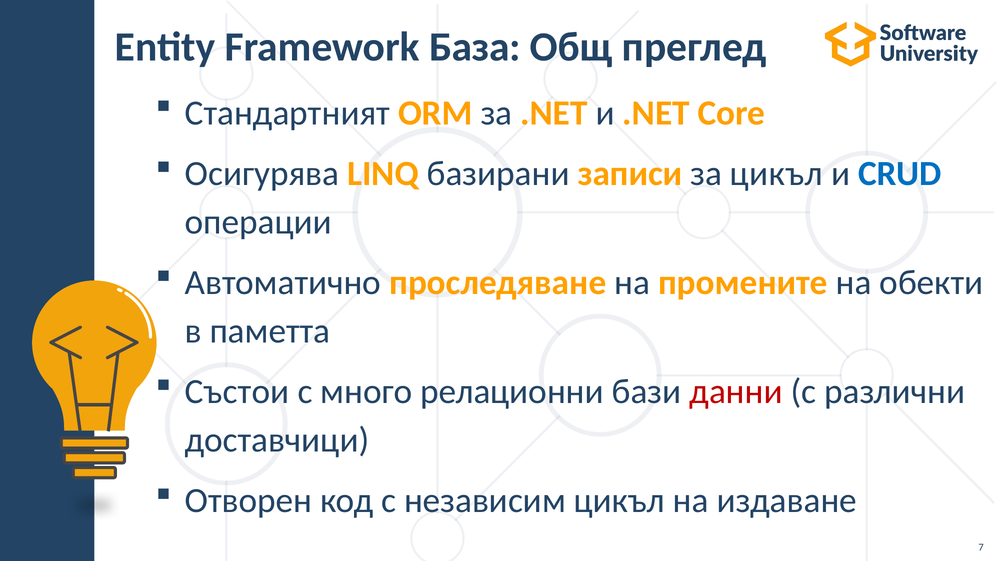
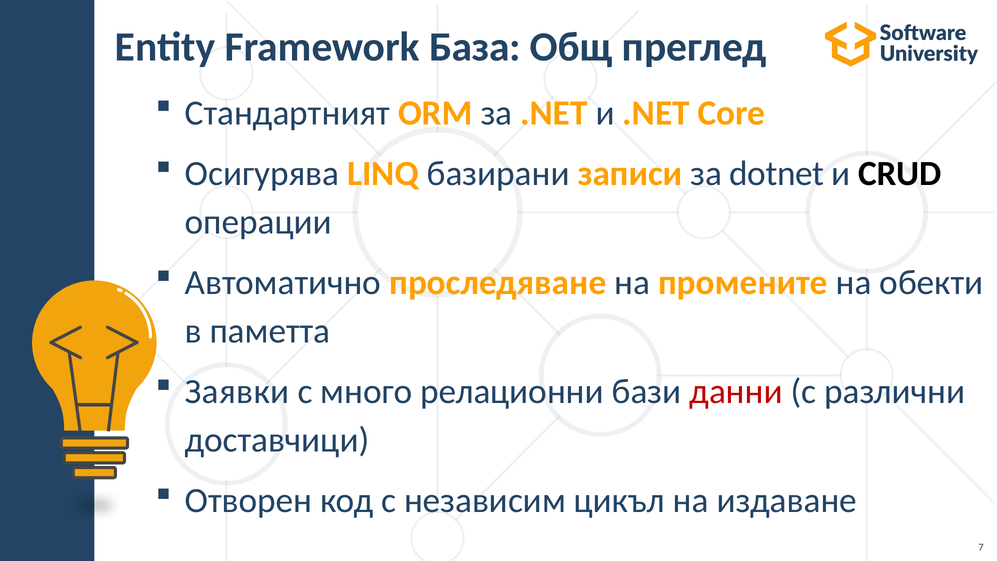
за цикъл: цикъл -> dotnet (777, 174)
CRUD colour: blue -> black (900, 174)
Състои: Състои -> Заявки (237, 392)
